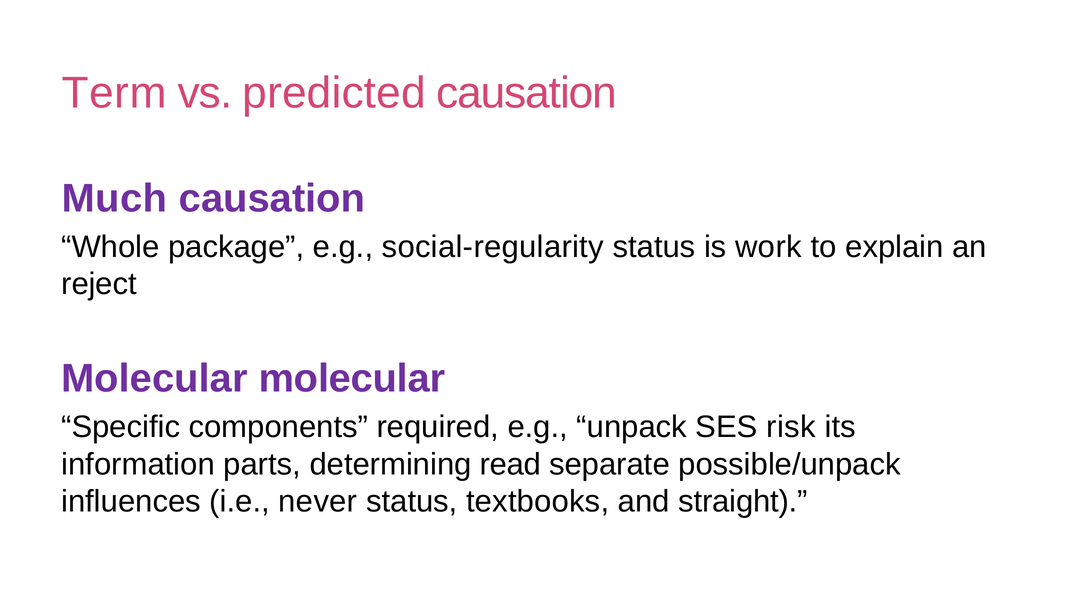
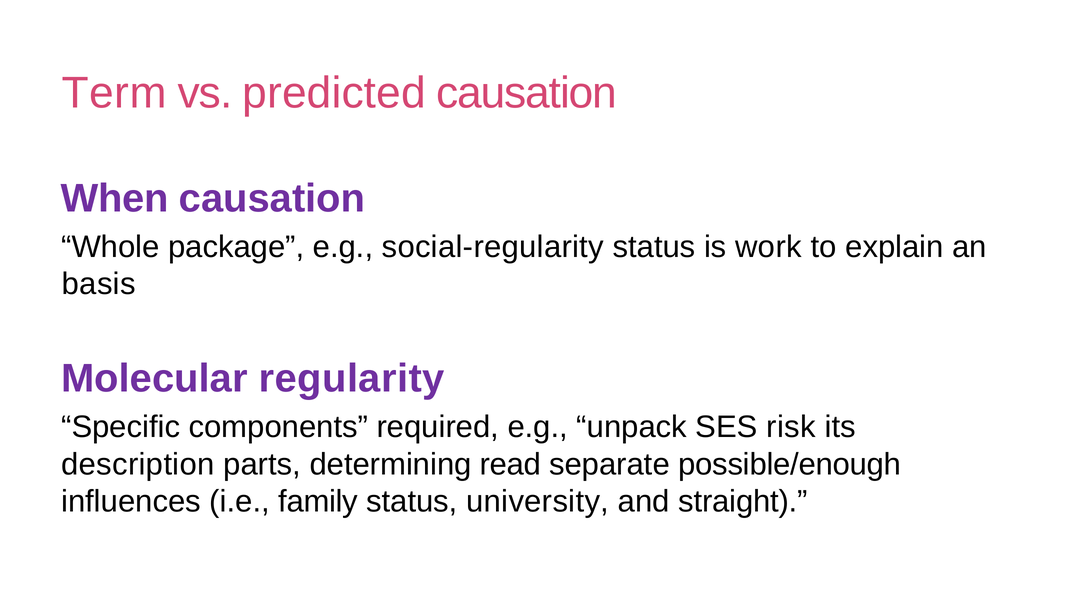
Much: Much -> When (115, 198)
reject: reject -> basis (99, 284)
Molecular molecular: molecular -> regularity (352, 379)
information: information -> description (138, 464)
possible/unpack: possible/unpack -> possible/enough (790, 464)
never: never -> family (318, 501)
textbooks: textbooks -> university (538, 501)
